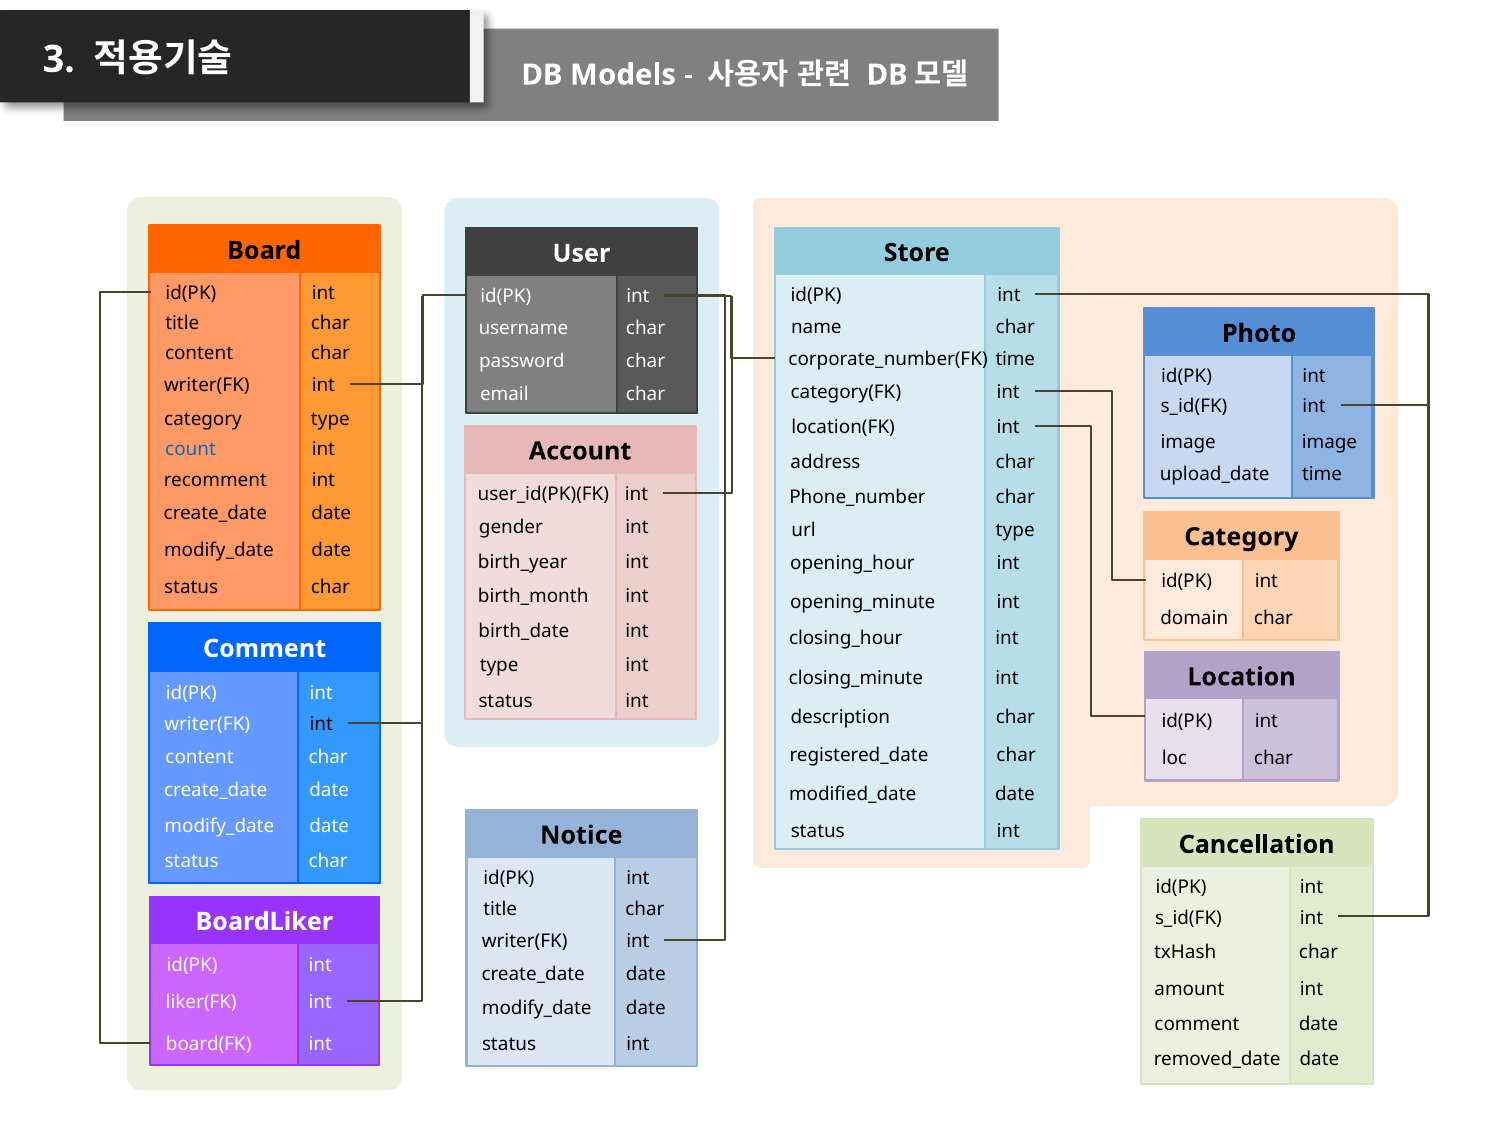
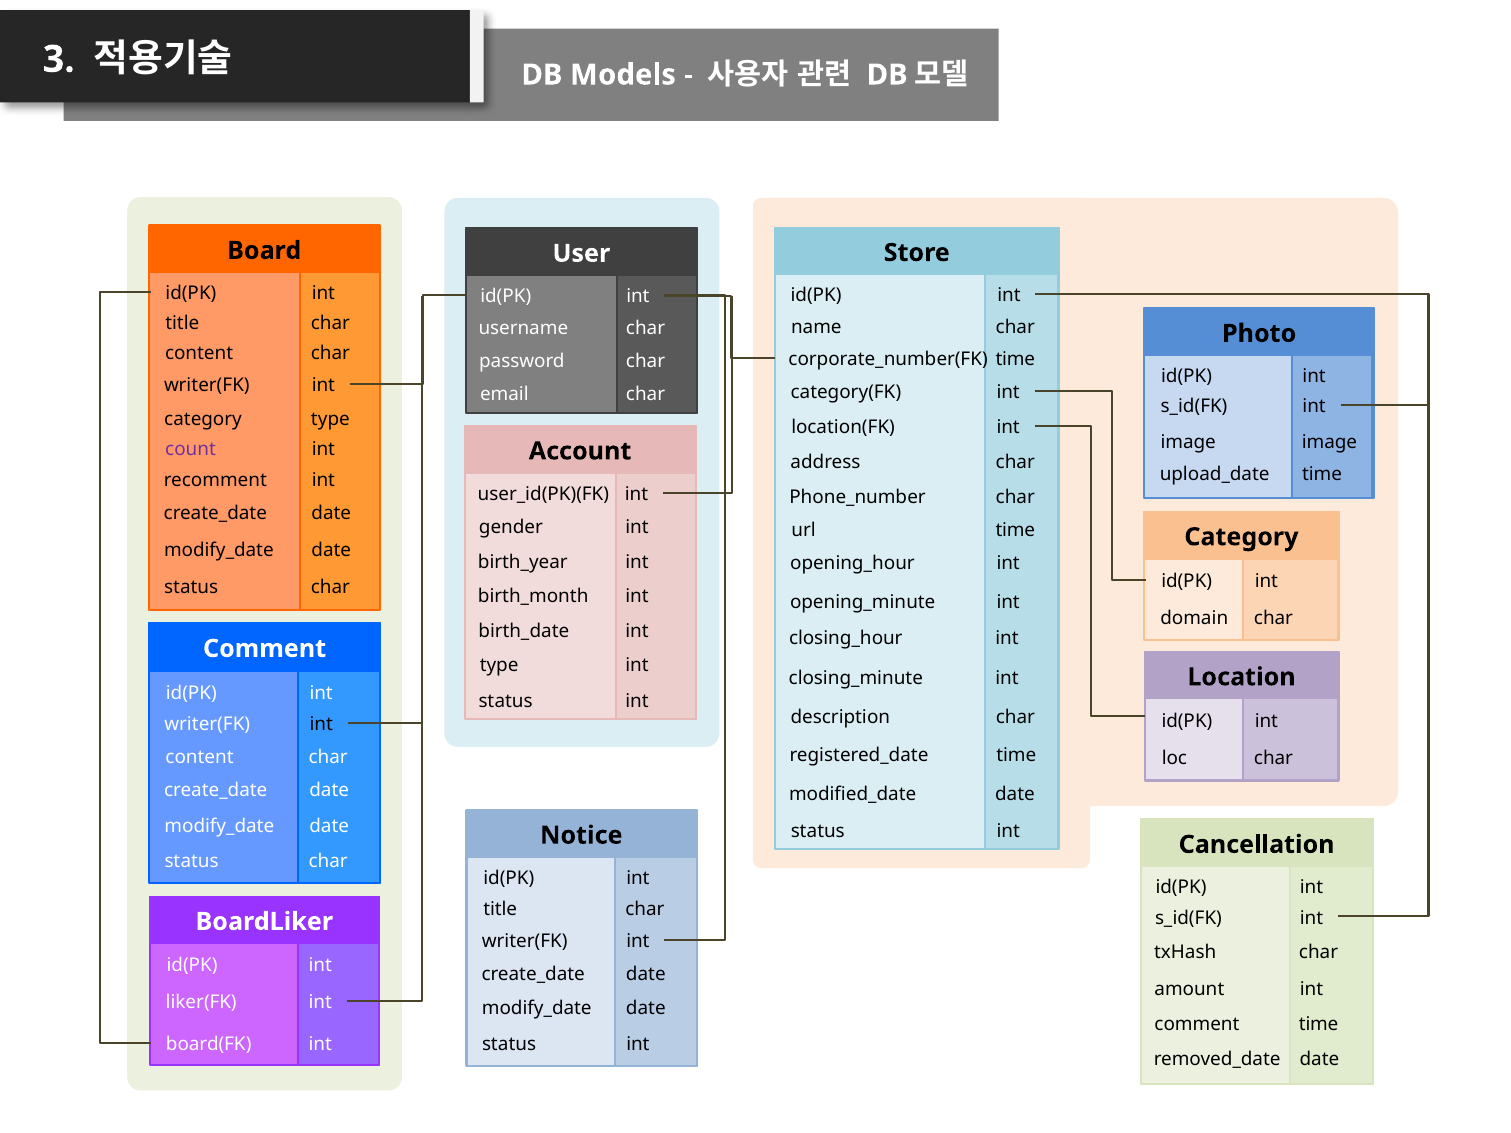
count colour: blue -> purple (191, 450)
type: type -> time (1015, 531)
char: char -> time (1016, 756)
date: date -> time (1319, 1024)
